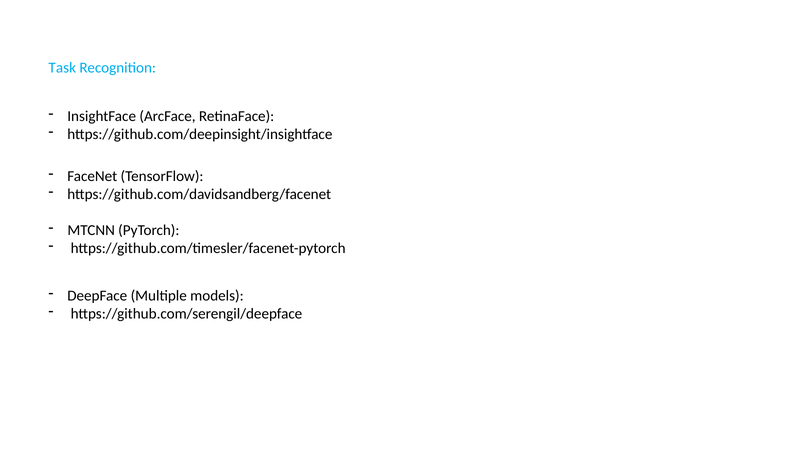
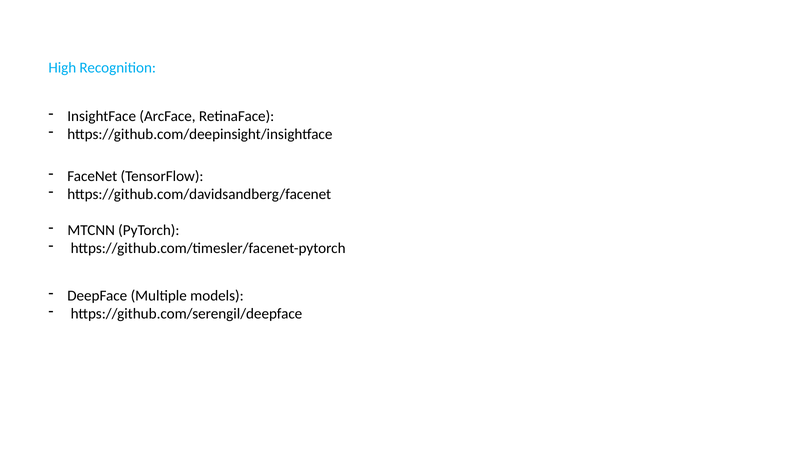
Task: Task -> High (62, 68)
